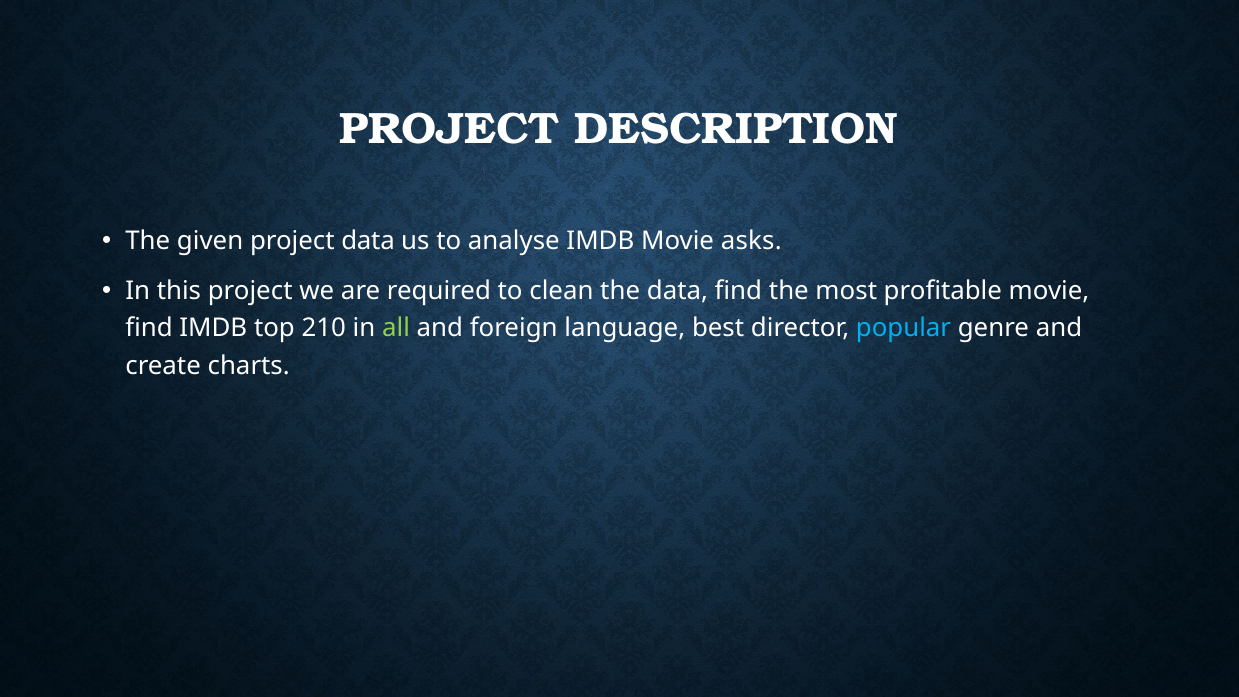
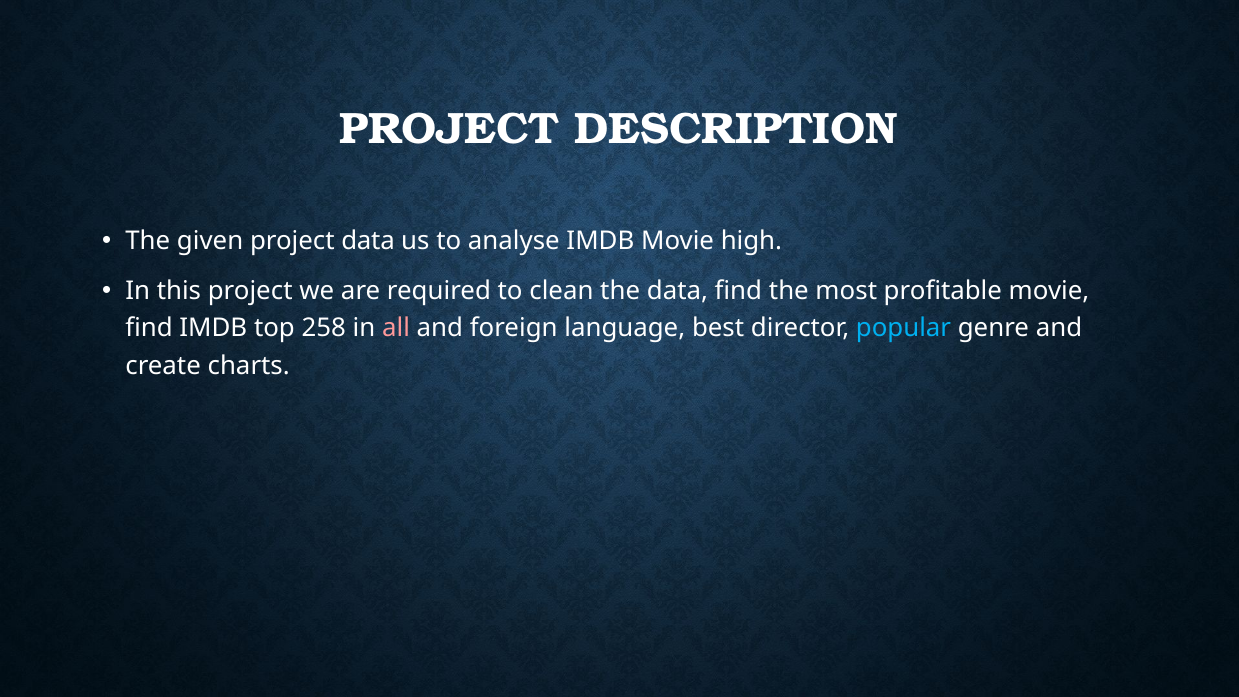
asks: asks -> high (751, 241)
210: 210 -> 258 (324, 328)
all colour: light green -> pink (396, 328)
